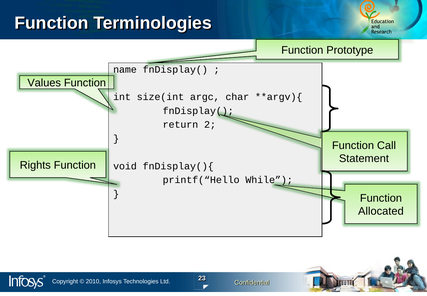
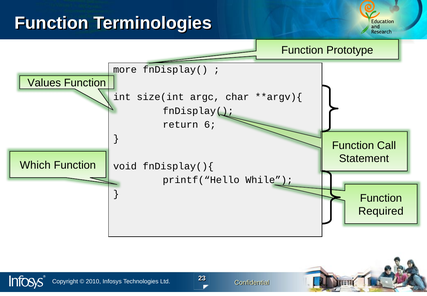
name: name -> more (125, 69)
2: 2 -> 6 (210, 125)
Rights: Rights -> Which (35, 165)
Allocated: Allocated -> Required (381, 211)
